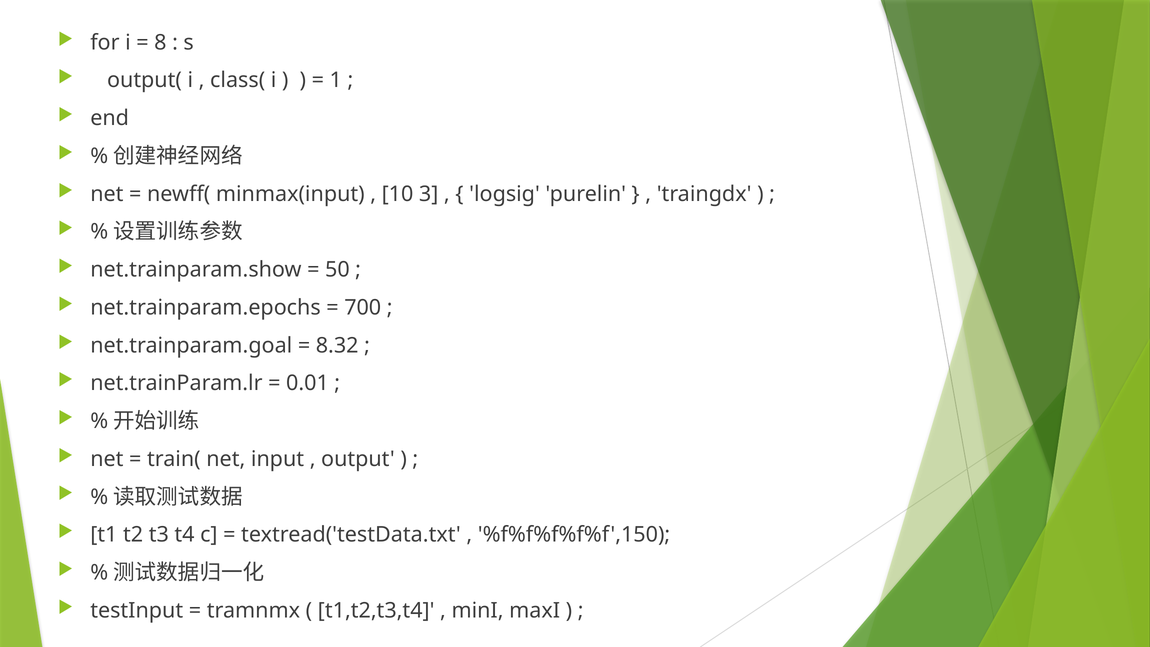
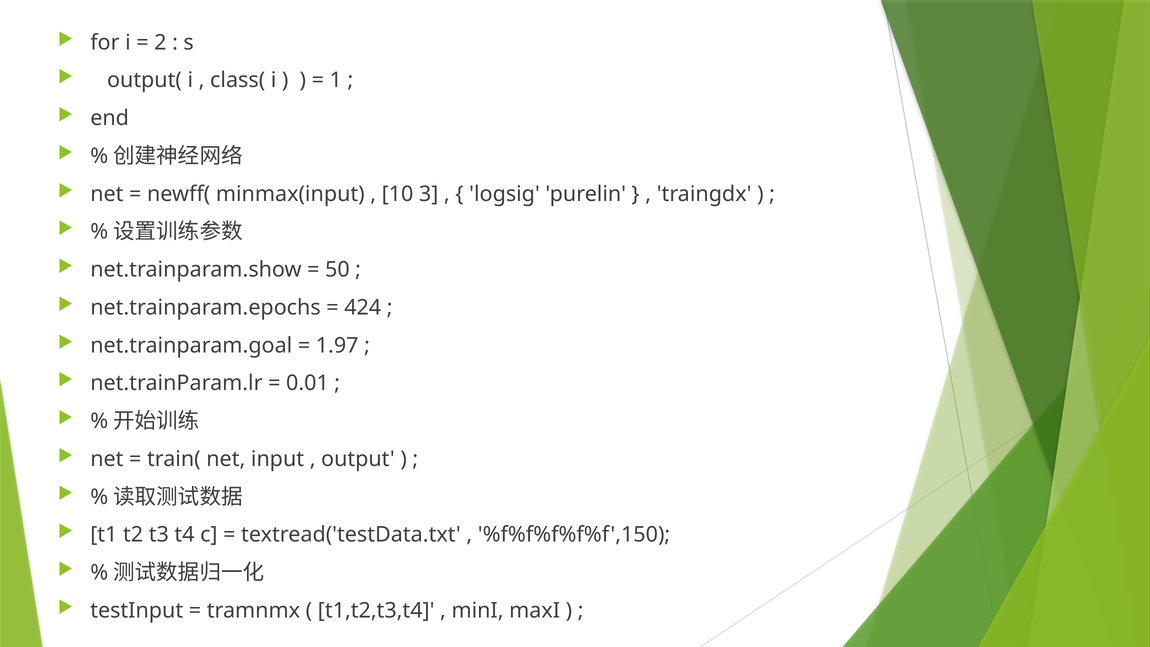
8: 8 -> 2 (160, 42)
700: 700 -> 424 (363, 308)
8.32: 8.32 -> 1.97 (337, 345)
